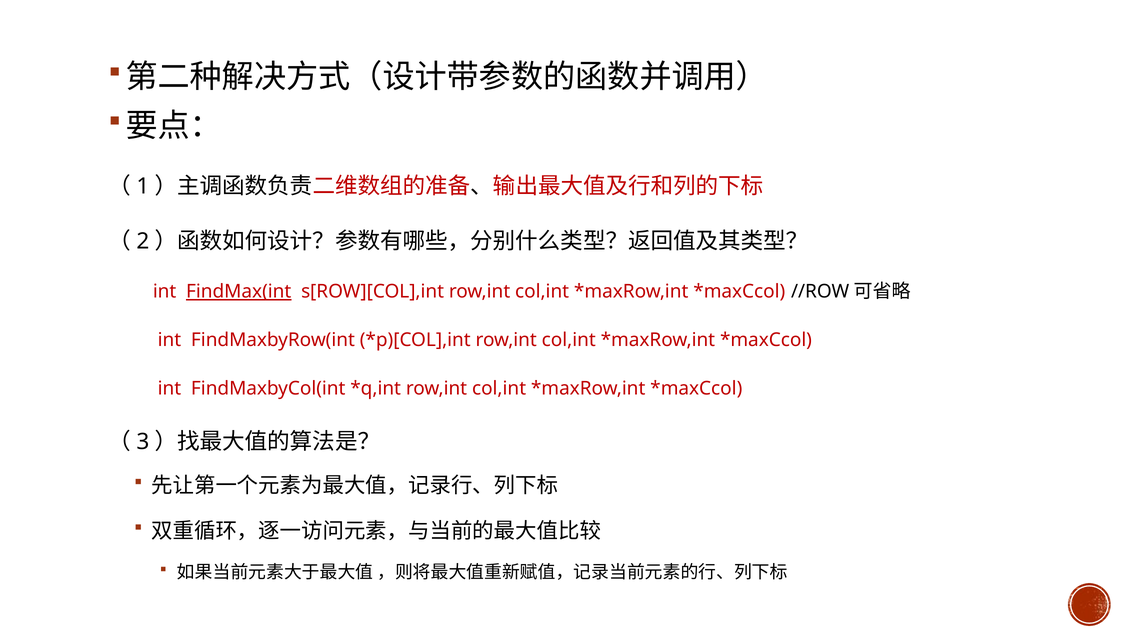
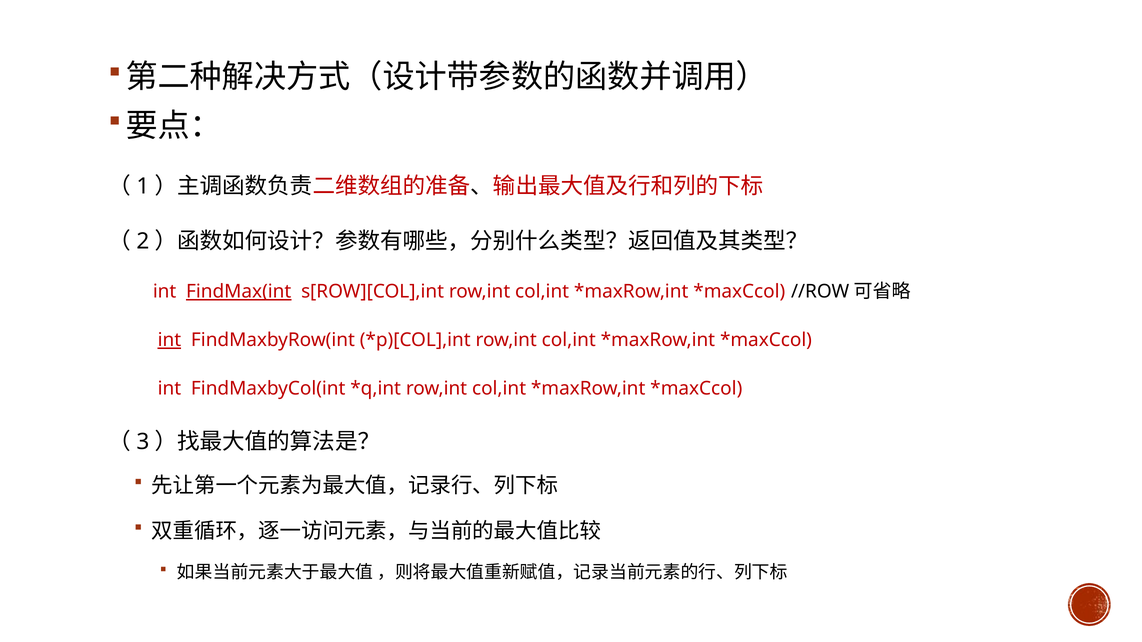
int underline: none -> present (169, 340)
